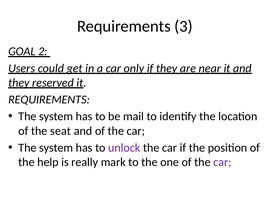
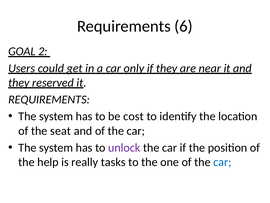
3: 3 -> 6 (184, 26)
mail: mail -> cost (133, 116)
mark: mark -> tasks (113, 162)
car colour: purple -> blue (222, 162)
